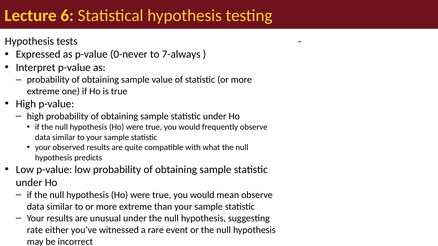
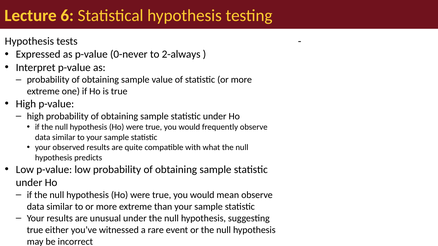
7-always: 7-always -> 2-always (181, 54)
rate: rate -> true (35, 230)
